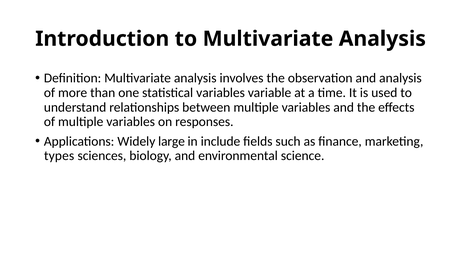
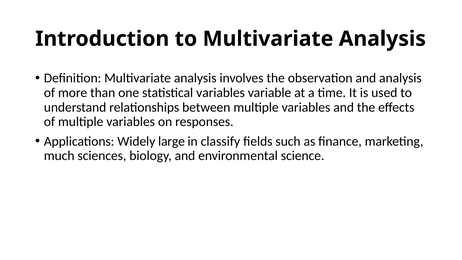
include: include -> classify (220, 141)
types: types -> much (59, 156)
